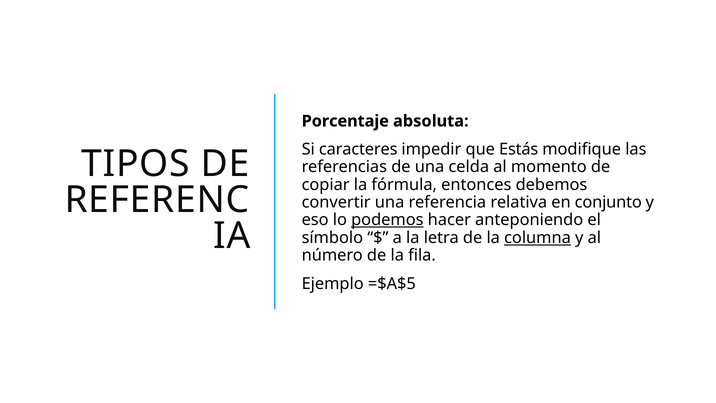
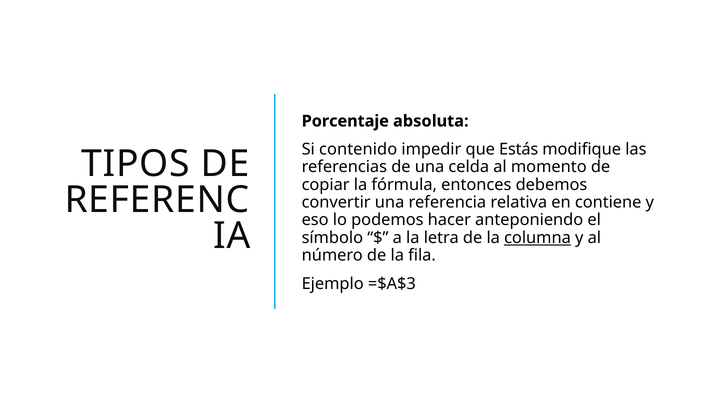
caracteres: caracteres -> contenido (358, 149)
conjunto: conjunto -> contiene (608, 202)
podemos underline: present -> none (387, 220)
=$A$5: =$A$5 -> =$A$3 (392, 283)
